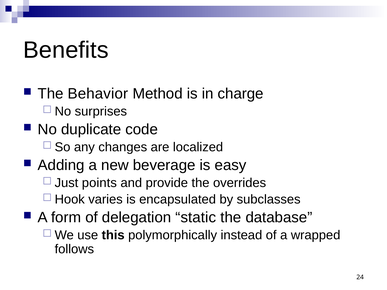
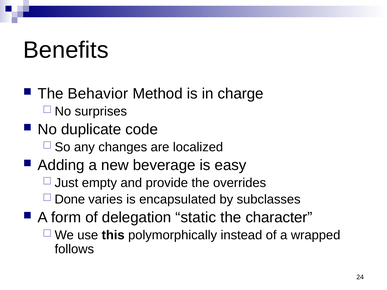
points: points -> empty (99, 183)
Hook: Hook -> Done (70, 200)
database: database -> character (279, 218)
